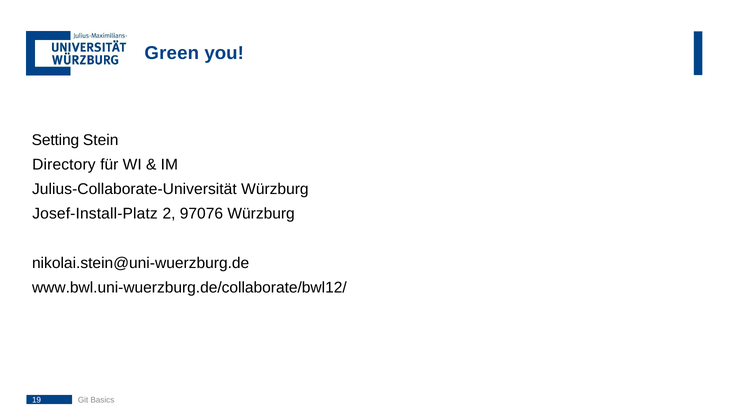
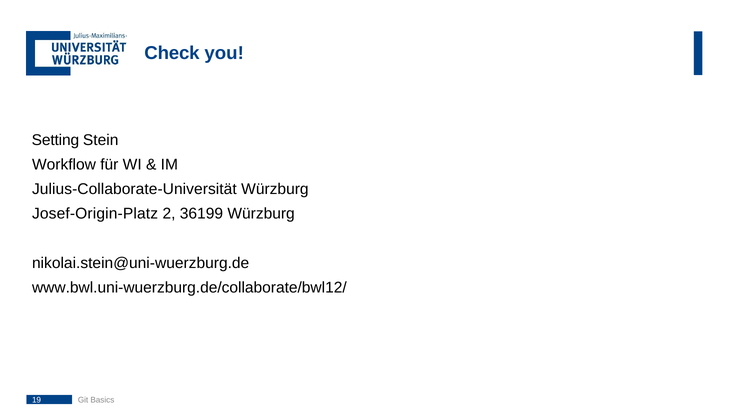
Green: Green -> Check (172, 53)
Directory: Directory -> Workflow (64, 165)
Josef-Install-Platz: Josef-Install-Platz -> Josef-Origin-Platz (95, 214)
97076: 97076 -> 36199 (201, 214)
